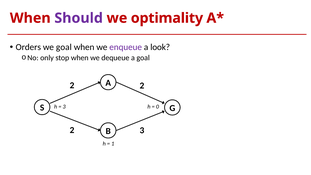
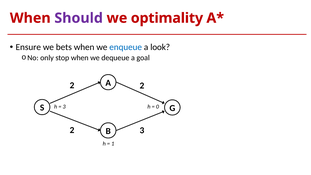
Orders: Orders -> Ensure (28, 47)
we goal: goal -> bets (64, 47)
enqueue colour: purple -> blue (126, 47)
